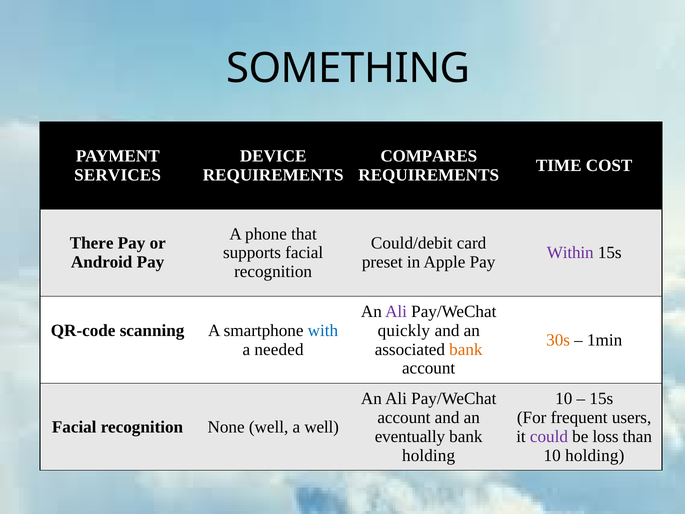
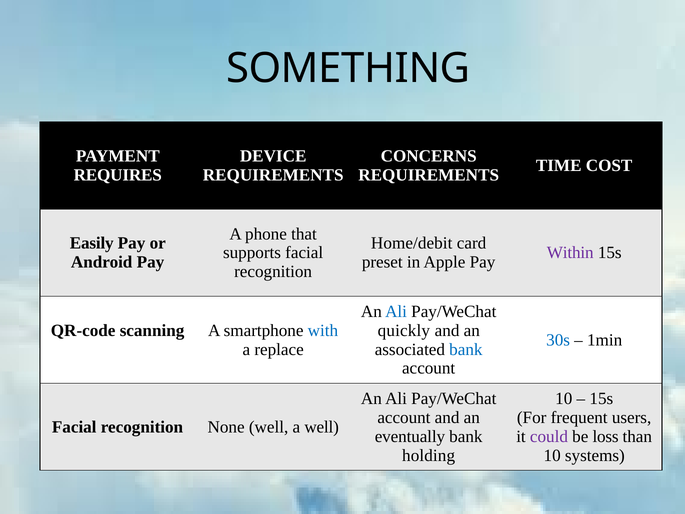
COMPARES: COMPARES -> CONCERNS (429, 156)
SERVICES: SERVICES -> REQUIRES (118, 175)
There: There -> Easily (92, 243)
Could/debit: Could/debit -> Home/debit (412, 243)
Ali colour: purple -> blue (396, 311)
30s colour: orange -> blue (558, 340)
needed: needed -> replace (279, 349)
bank colour: orange -> blue (466, 349)
10 holding: holding -> systems (595, 455)
